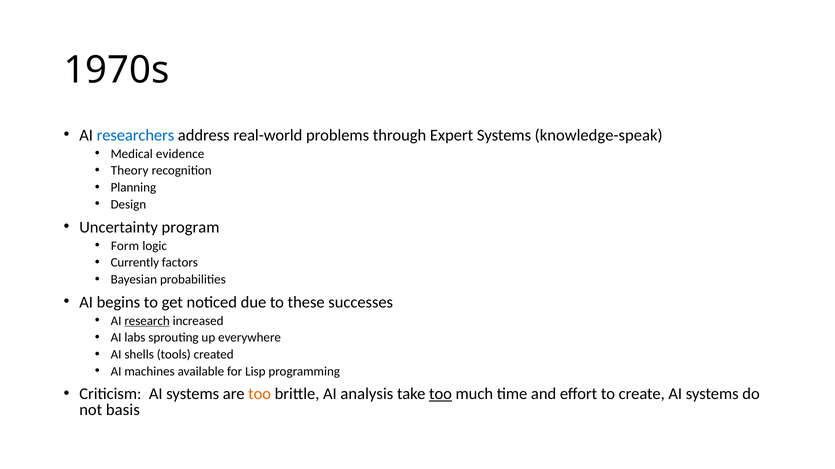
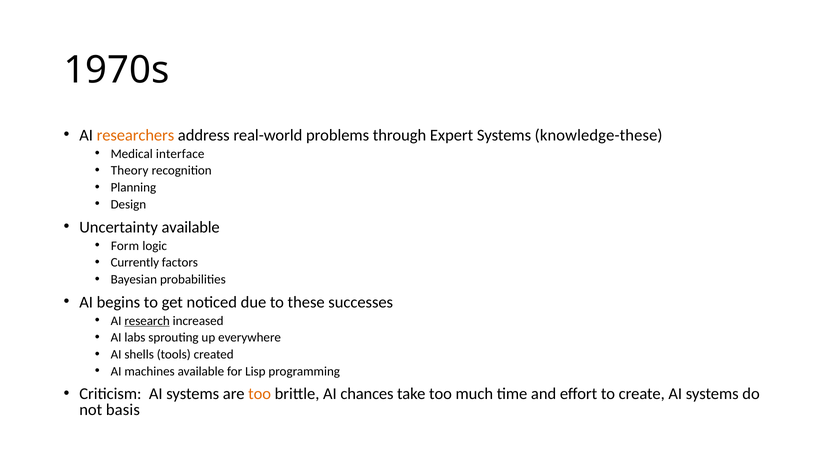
researchers colour: blue -> orange (135, 135)
knowledge-speak: knowledge-speak -> knowledge-these (599, 135)
evidence: evidence -> interface (180, 154)
Uncertainty program: program -> available (191, 227)
analysis: analysis -> chances (367, 395)
too underline: present -> none (441, 395)
